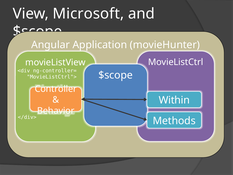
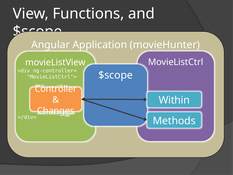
Microsoft: Microsoft -> Functions (88, 14)
Behavior: Behavior -> Changes (56, 111)
